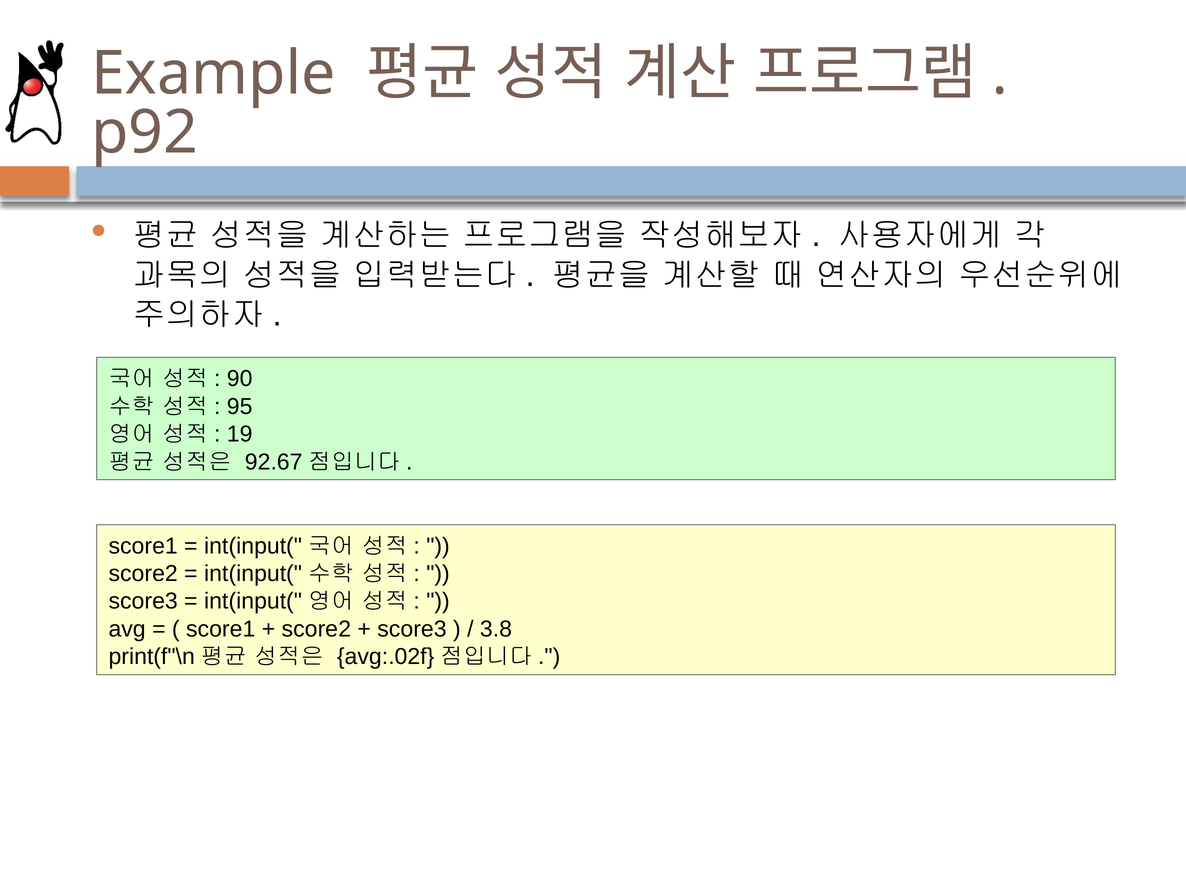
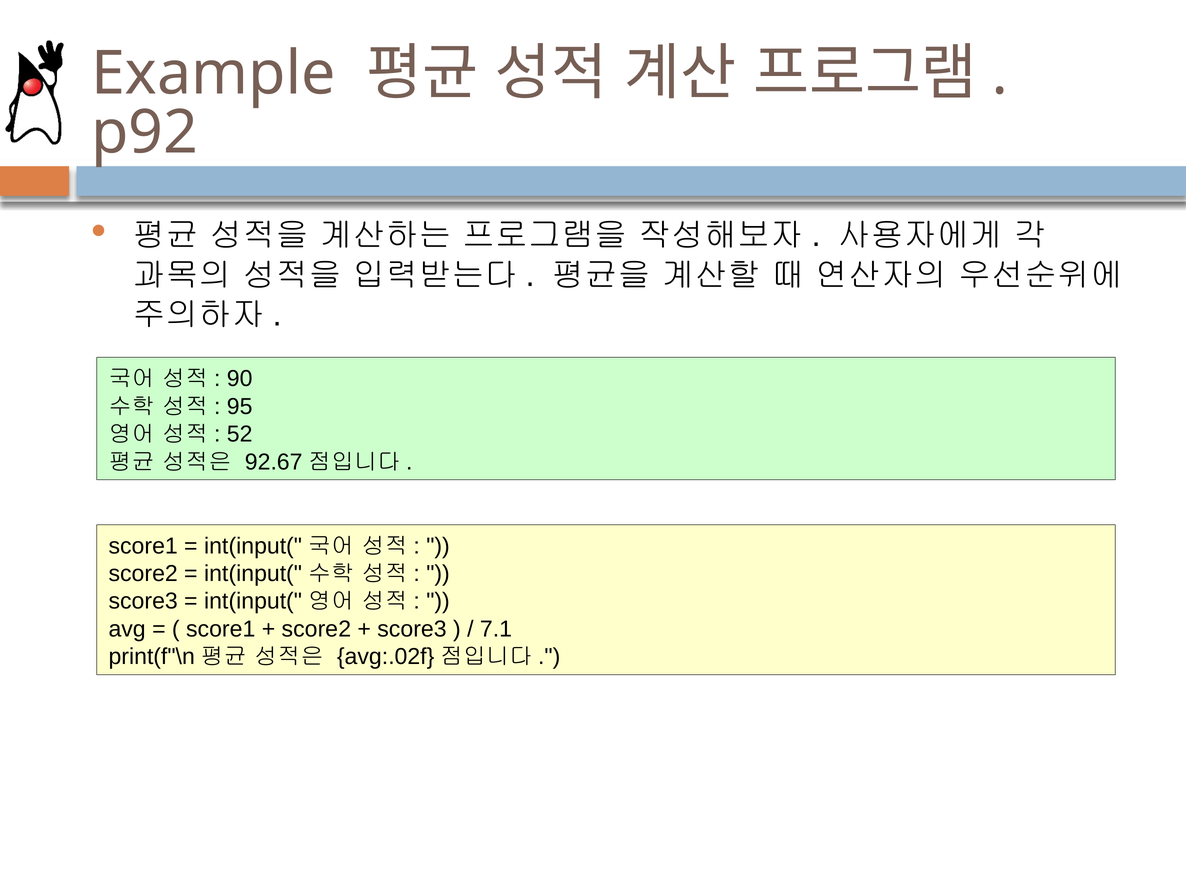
19: 19 -> 52 (240, 434)
3.8: 3.8 -> 7.1 (496, 629)
